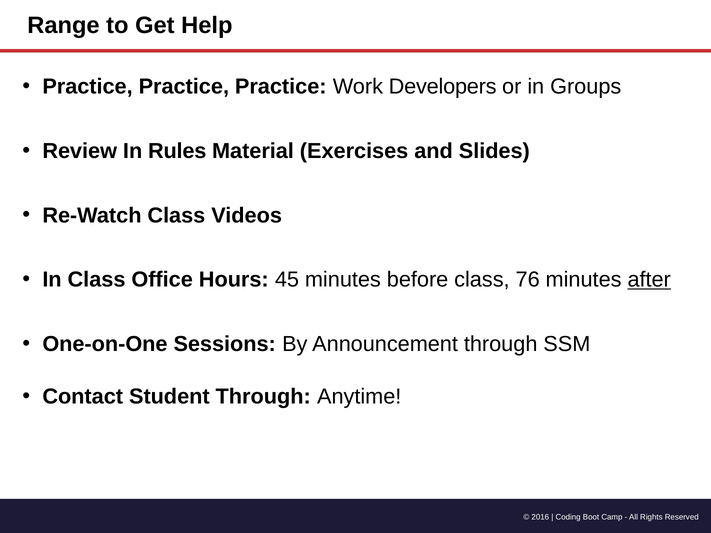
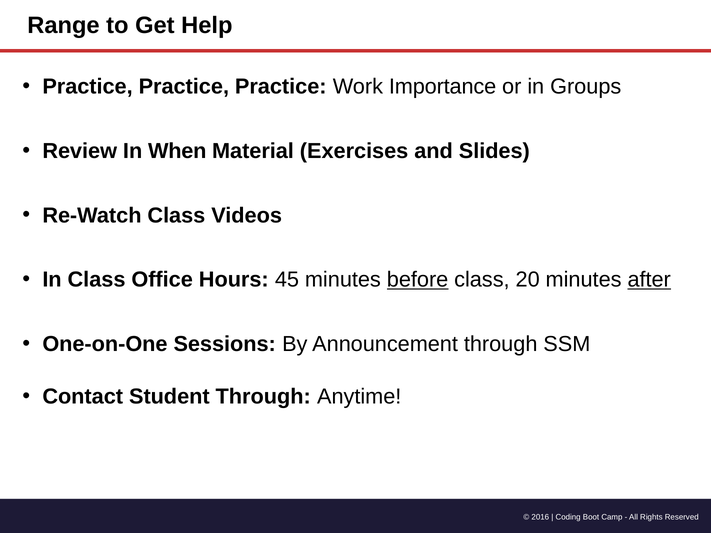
Developers: Developers -> Importance (443, 87)
Rules: Rules -> When (177, 151)
before underline: none -> present (418, 280)
76: 76 -> 20 (528, 280)
